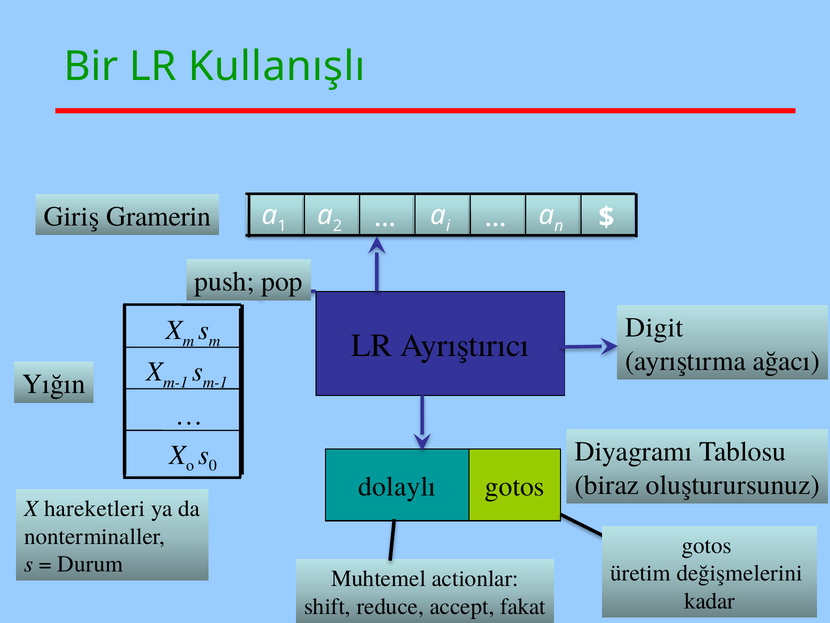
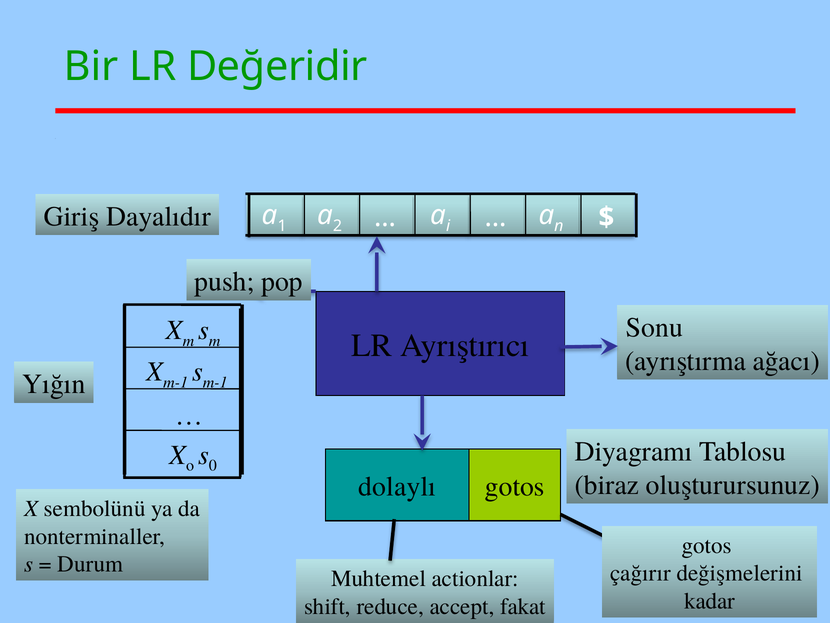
Kullanışlı: Kullanışlı -> Değeridir (277, 67)
Gramerin: Gramerin -> Dayalıdır (159, 216)
Digit: Digit -> Sonu (654, 327)
hareketleri: hareketleri -> sembolünü (95, 508)
üretim: üretim -> çağırır (640, 573)
